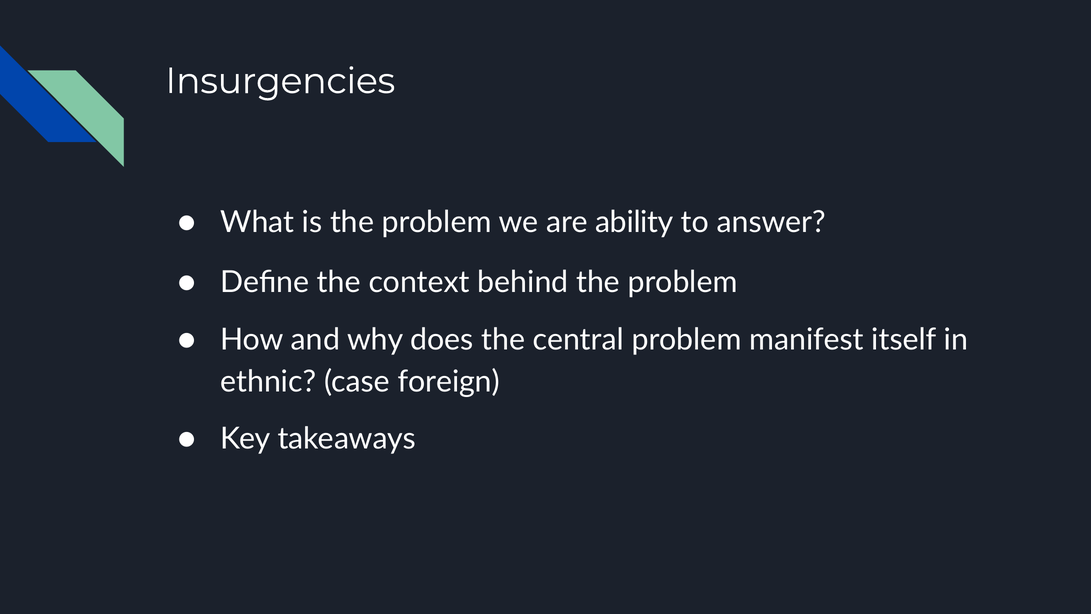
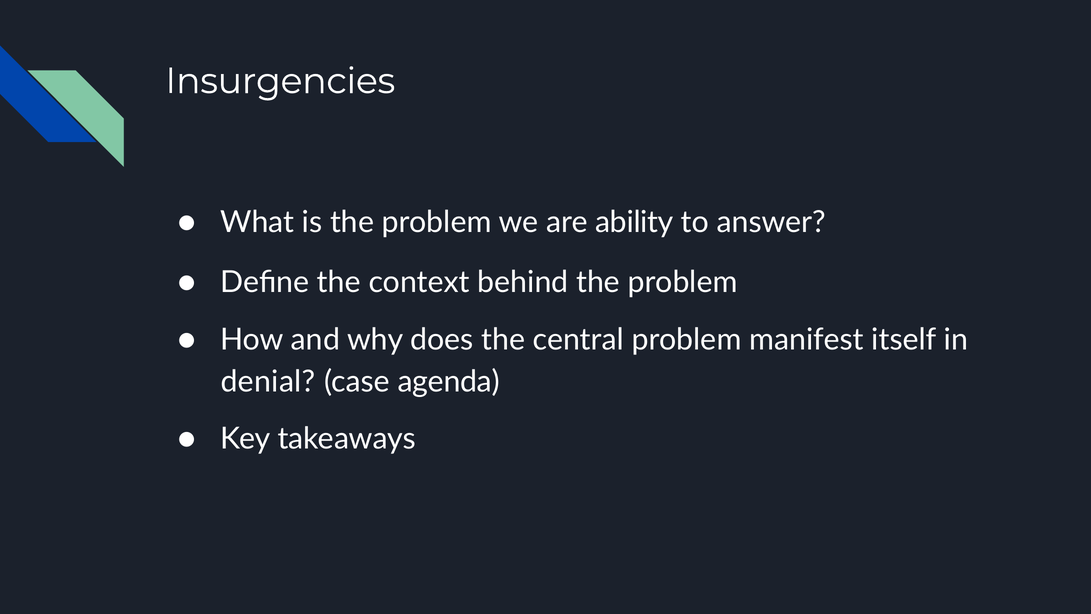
ethnic: ethnic -> denial (268, 381)
foreign: foreign -> agenda (449, 381)
